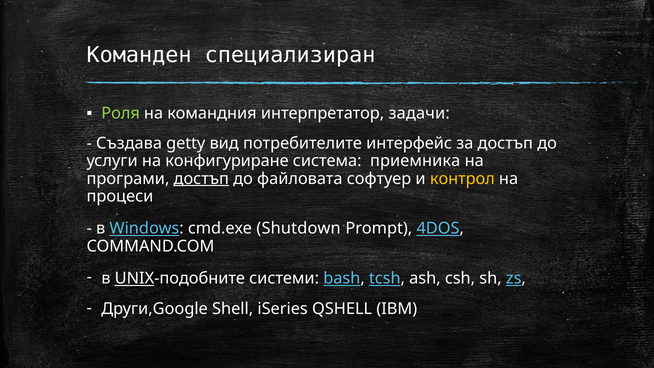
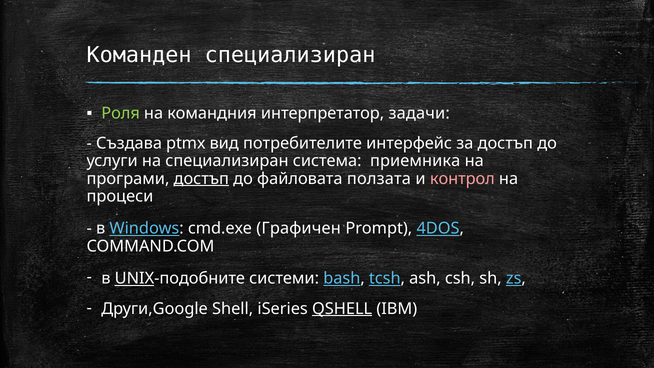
getty: getty -> ptmx (186, 143)
на конфигуриране: конфигуриране -> специализиран (227, 161)
софтуер: софтуер -> ползата (379, 179)
контрол colour: yellow -> pink (462, 179)
Shutdown: Shutdown -> Графичен (299, 228)
QSHELL underline: none -> present (342, 309)
